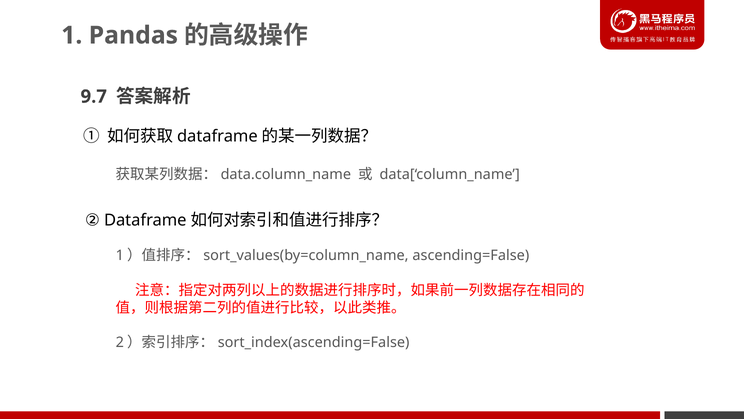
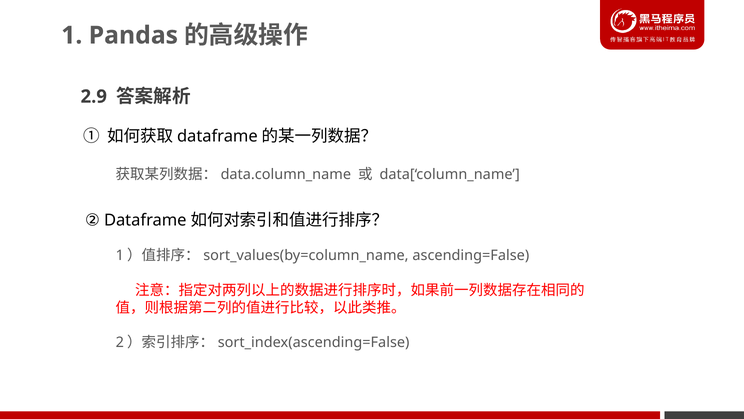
9.7: 9.7 -> 2.9 (94, 96)
